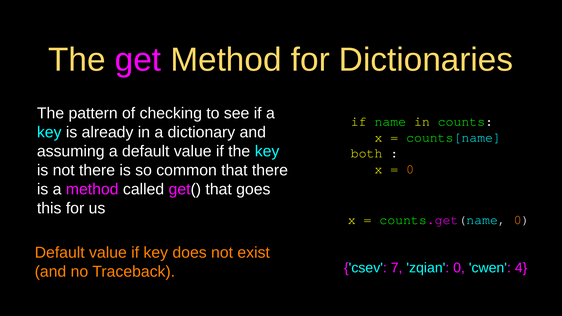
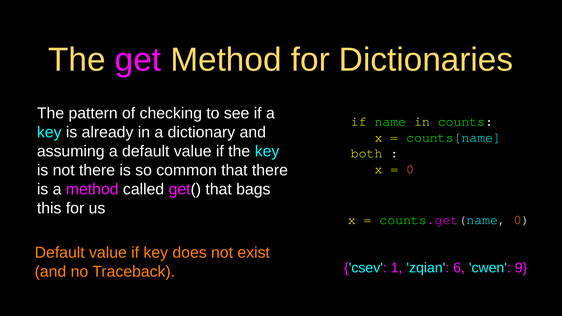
goes: goes -> bags (253, 189)
7: 7 -> 1 (397, 268)
zqian 0: 0 -> 6 (459, 268)
4: 4 -> 9 (521, 268)
